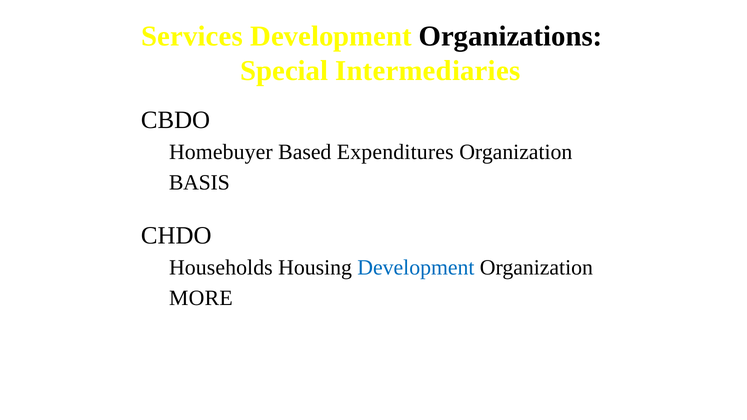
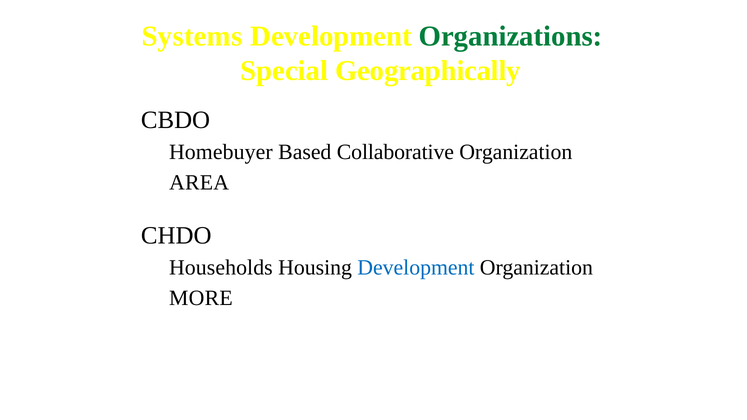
Services: Services -> Systems (192, 36)
Organizations colour: black -> green (511, 36)
Intermediaries: Intermediaries -> Geographically (428, 71)
Expenditures: Expenditures -> Collaborative (395, 152)
BASIS: BASIS -> AREA (199, 183)
